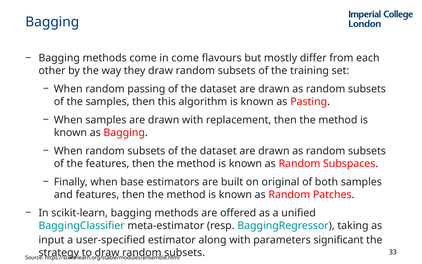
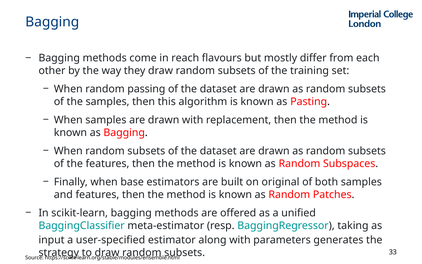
in come: come -> reach (185, 58)
significant: significant -> generates (338, 240)
